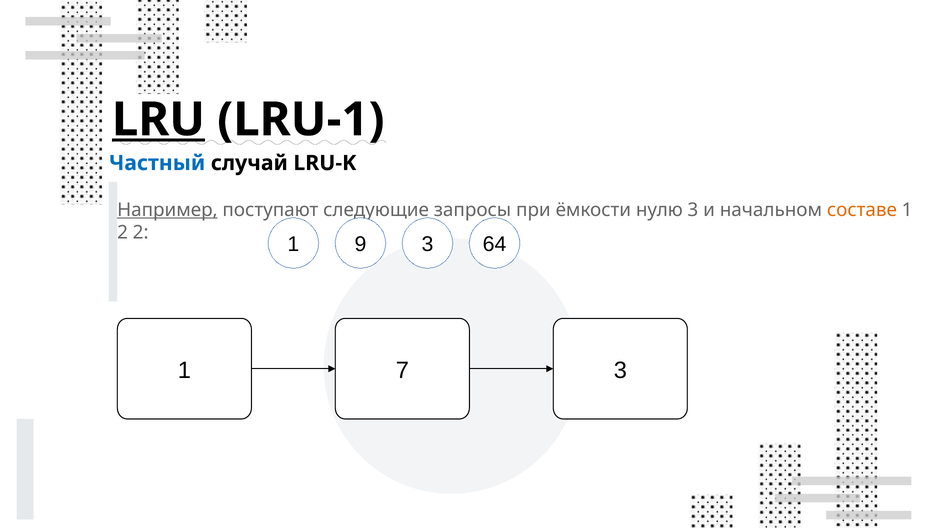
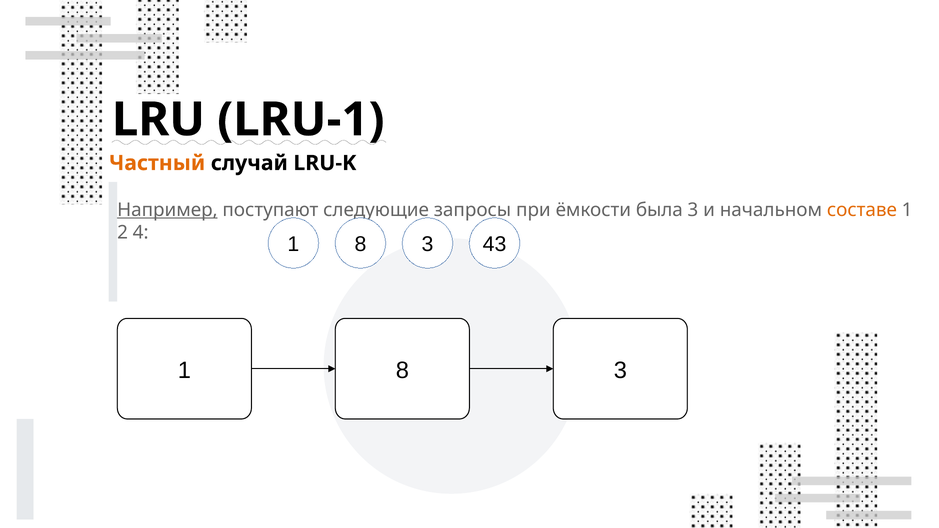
LRU underline: present -> none (158, 120)
Частный colour: blue -> orange (157, 163)
нулю: нулю -> была (659, 210)
2 2: 2 -> 4 (141, 233)
9: 9 -> 8 (360, 245)
64: 64 -> 43 (495, 245)
7: 7 -> 8 (402, 370)
